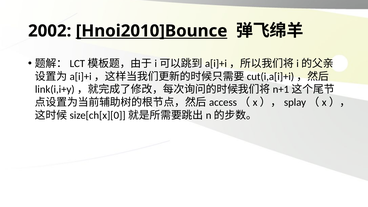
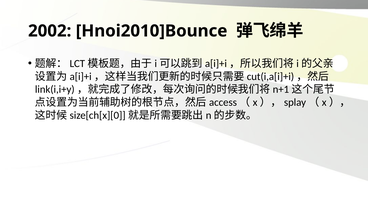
Hnoi2010]Bounce underline: present -> none (152, 31)
